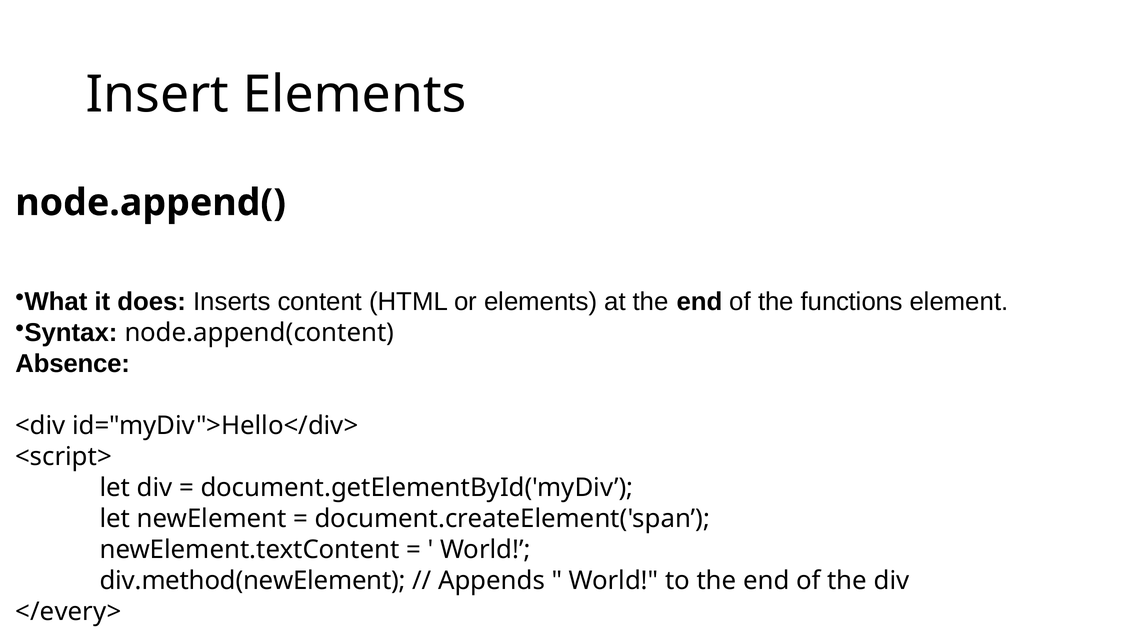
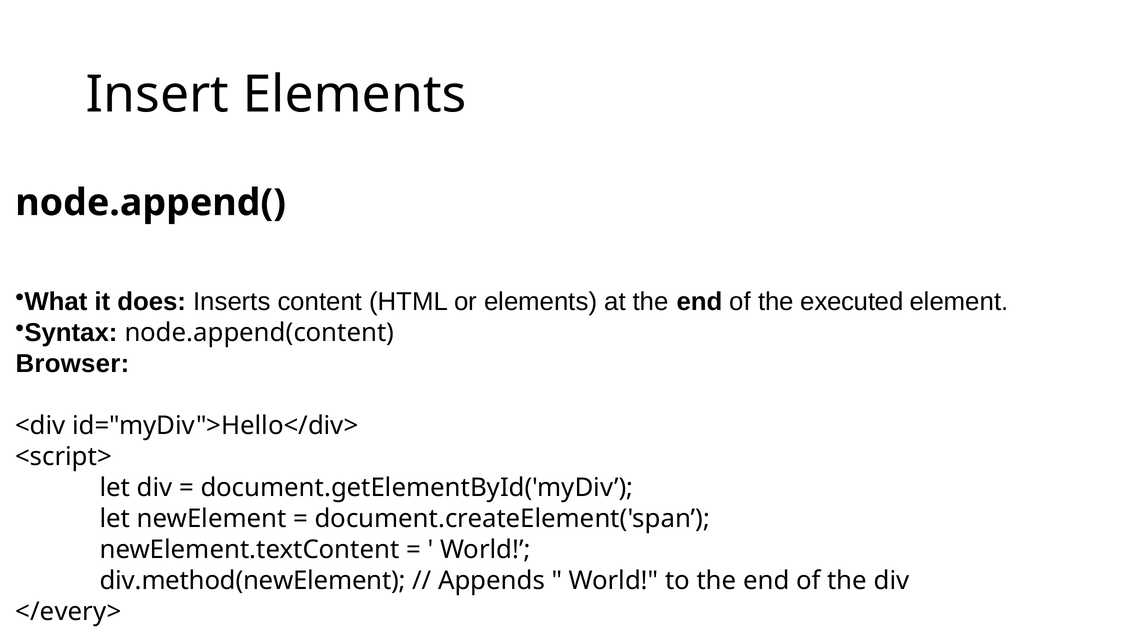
functions: functions -> executed (852, 302)
Absence: Absence -> Browser (72, 364)
